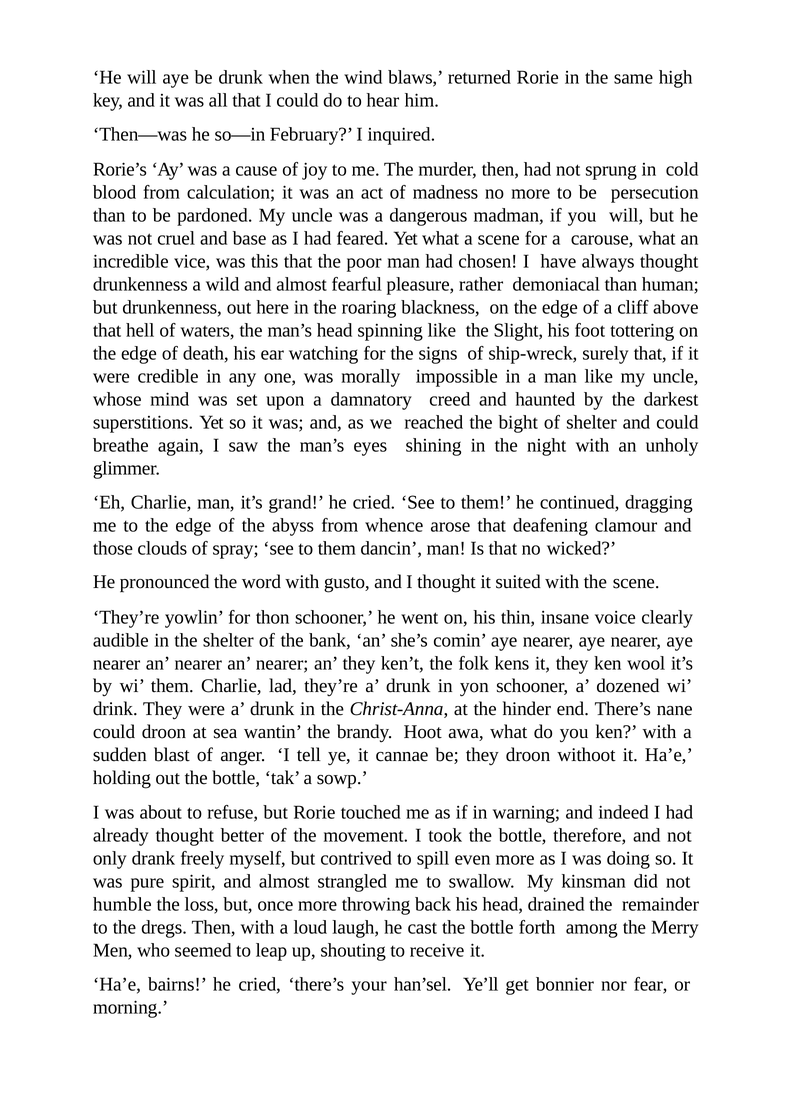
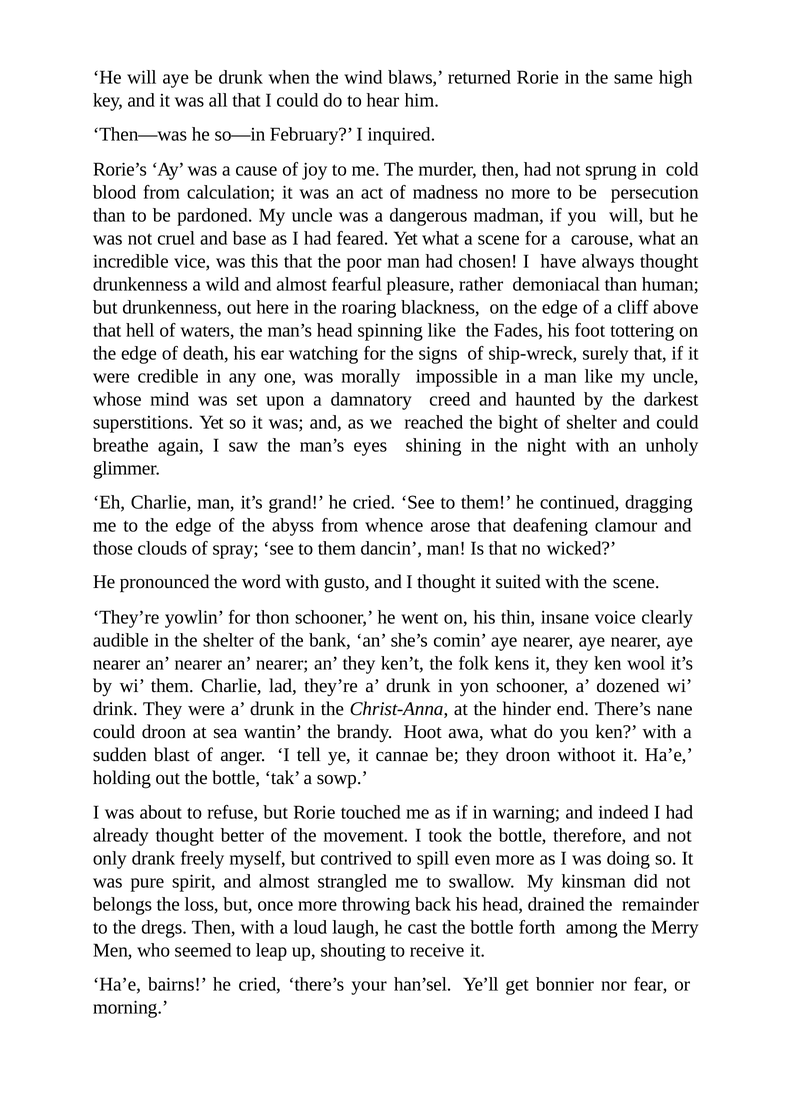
Slight: Slight -> Fades (518, 330)
humble: humble -> belongs (122, 903)
